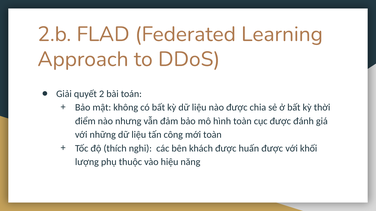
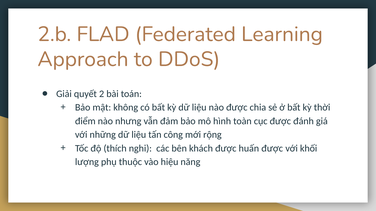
mới toàn: toàn -> rộng (212, 135)
